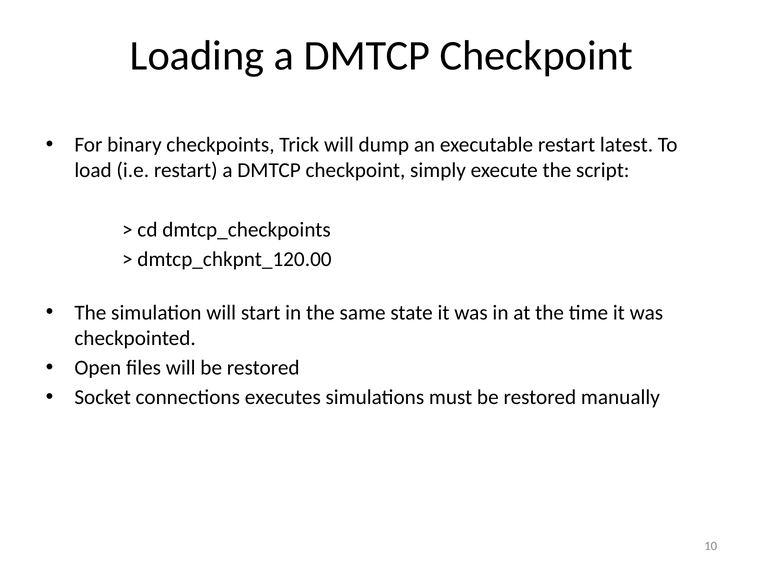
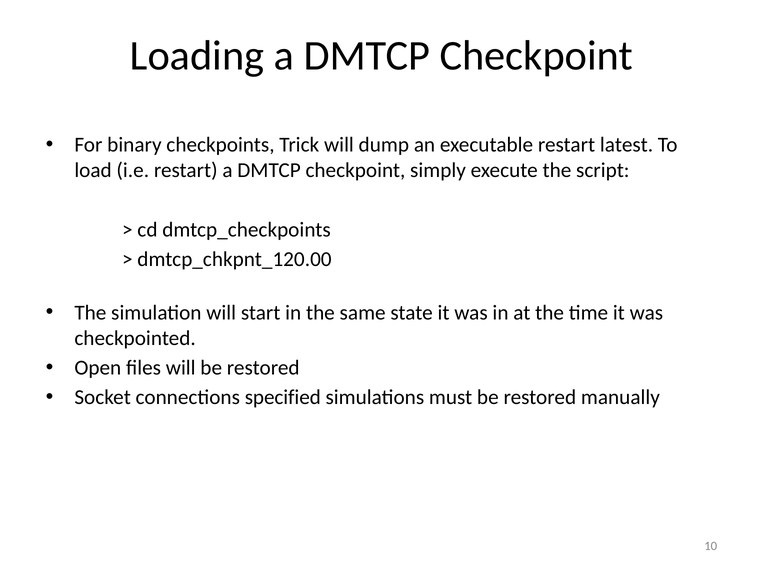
executes: executes -> specified (283, 398)
